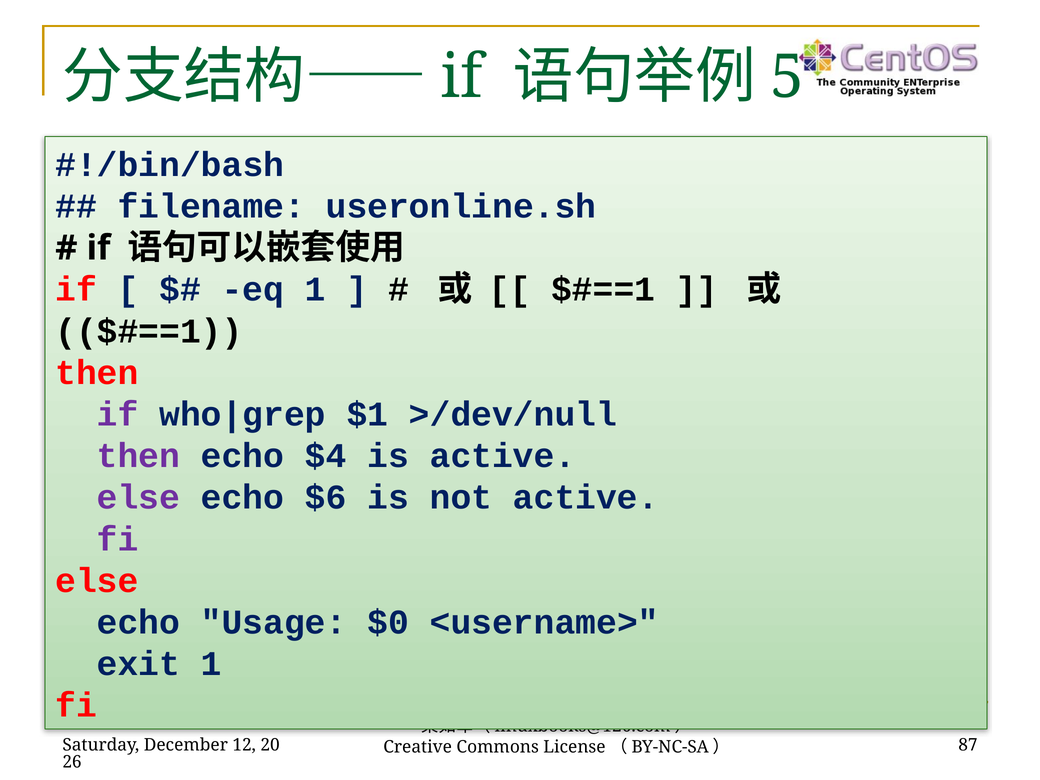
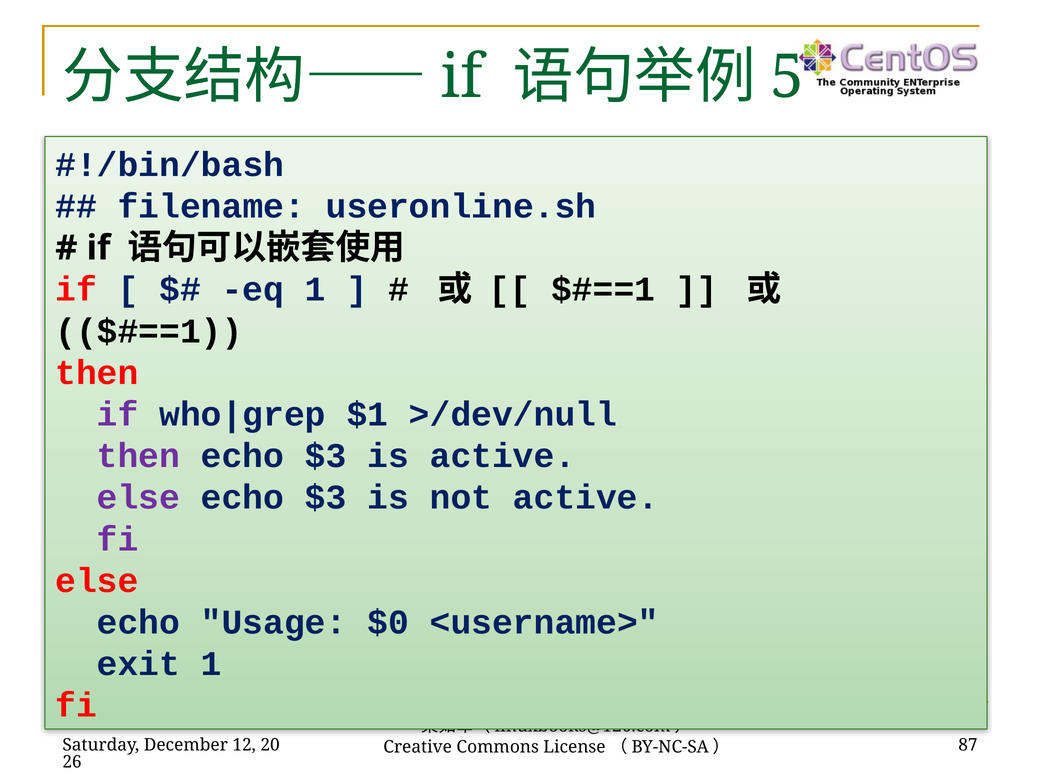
then echo $4: $4 -> $3 (326, 456)
else echo $6: $6 -> $3 (326, 498)
